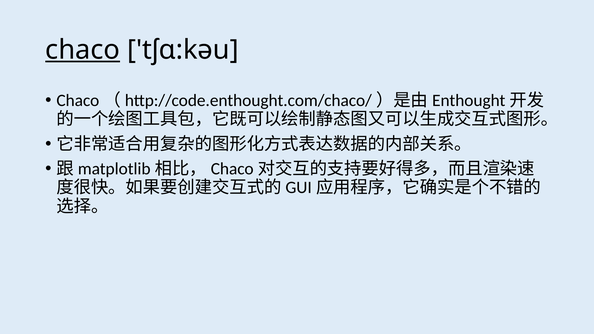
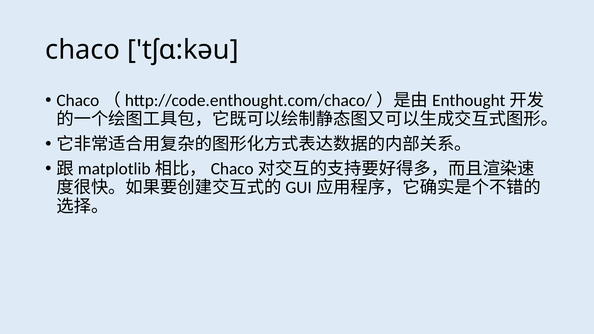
chaco underline: present -> none (83, 50)
